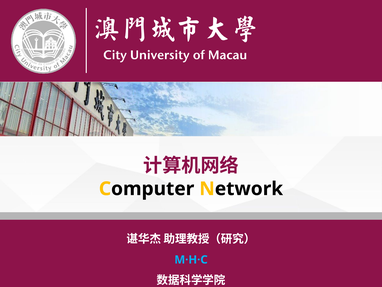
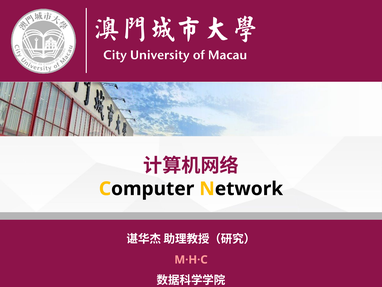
M·H·C colour: light blue -> pink (191, 259)
